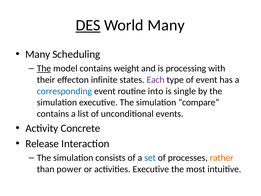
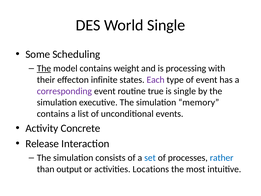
DES underline: present -> none (88, 25)
World Many: Many -> Single (166, 25)
Many: Many -> Some (38, 54)
corresponding colour: blue -> purple (64, 91)
into: into -> true (156, 91)
compare: compare -> memory (199, 102)
rather colour: orange -> blue (222, 158)
power: power -> output (69, 169)
activities Executive: Executive -> Locations (151, 169)
